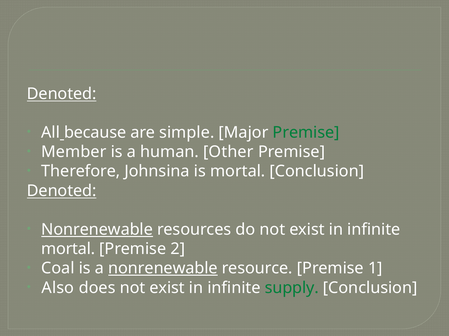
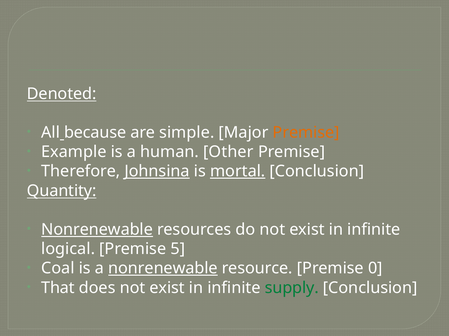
Premise colour: green -> orange (306, 133)
Member: Member -> Example (74, 152)
Johnsina underline: none -> present (157, 172)
mortal underline: none -> present (238, 172)
Denoted: Denoted -> Quantity (62, 191)
mortal: mortal -> logical (68, 249)
2: 2 -> 5 (178, 249)
1: 1 -> 0 (375, 269)
Also: Also -> That (58, 288)
